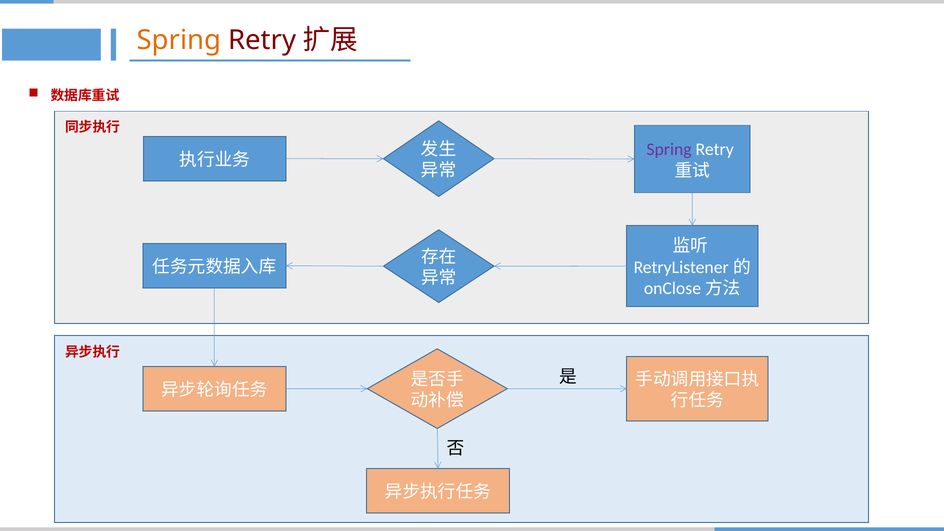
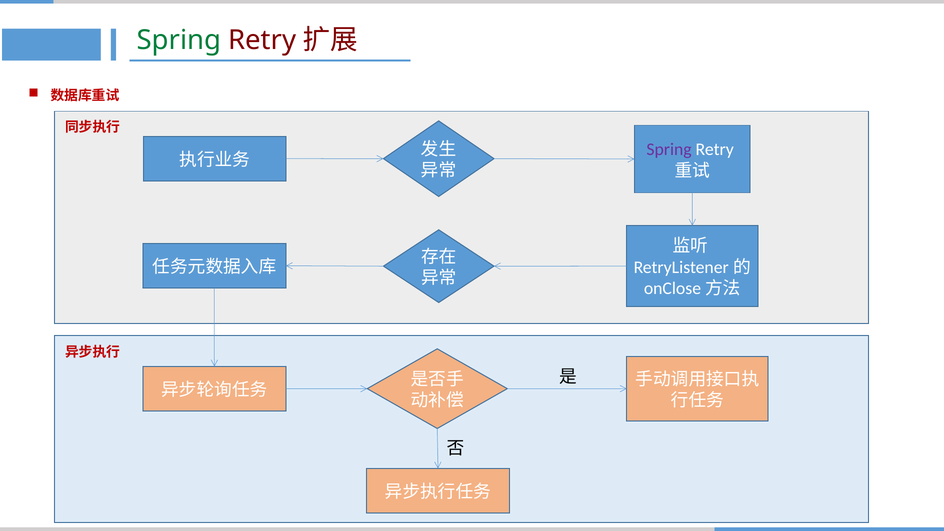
Spring colour: orange -> green (179, 40)
